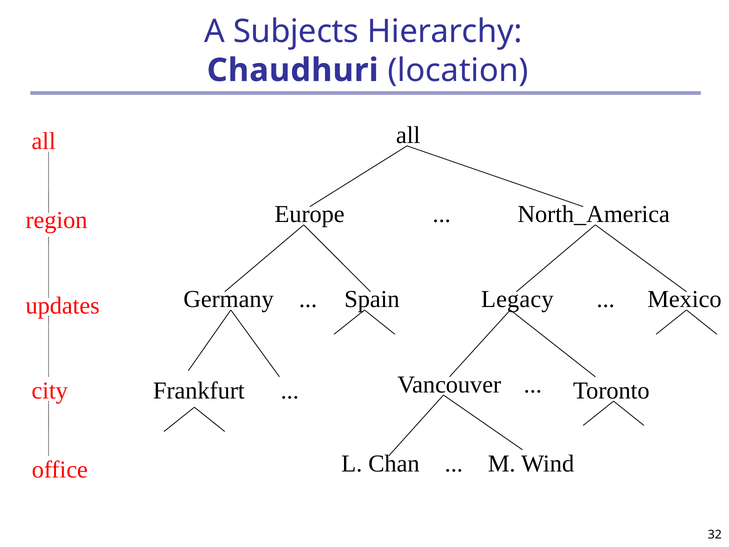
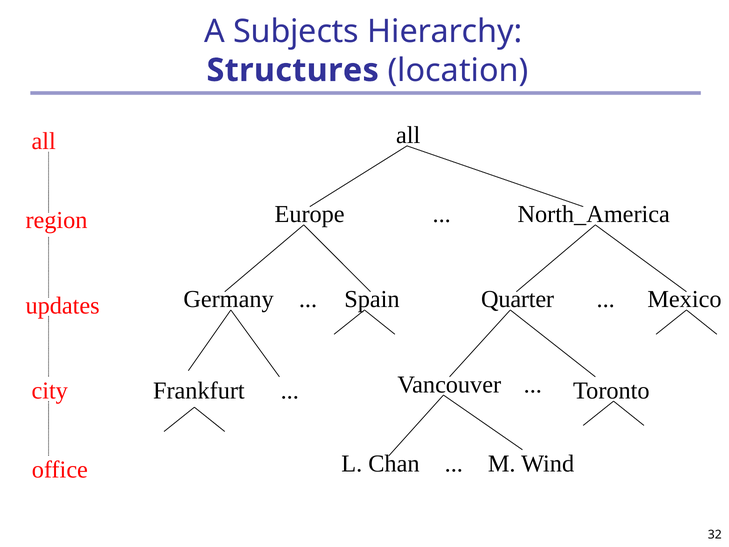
Chaudhuri: Chaudhuri -> Structures (293, 70)
Legacy: Legacy -> Quarter (518, 299)
